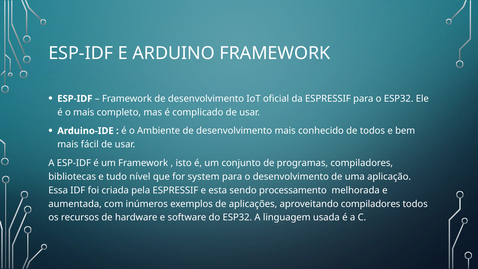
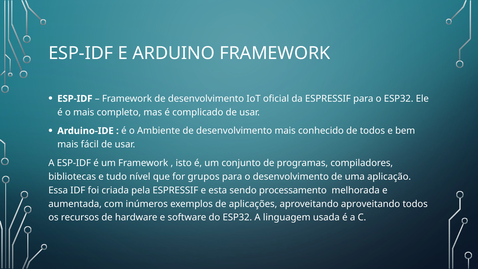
system: system -> grupos (204, 177)
aproveitando compiladores: compiladores -> aproveitando (371, 204)
